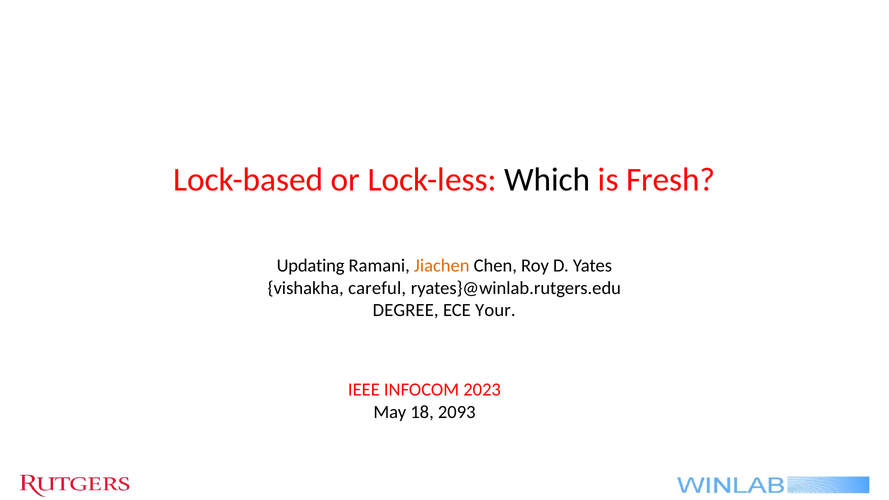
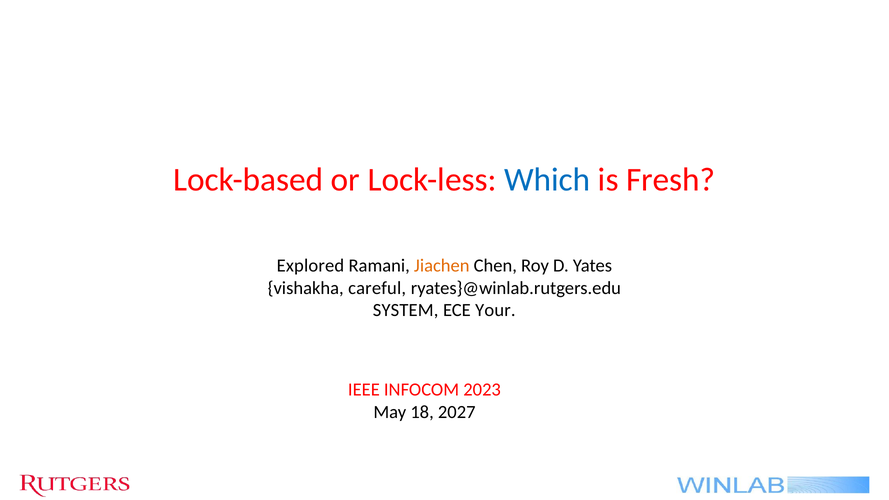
Which colour: black -> blue (547, 180)
Updating: Updating -> Explored (310, 266)
DEGREE: DEGREE -> SYSTEM (406, 310)
2093: 2093 -> 2027 (457, 412)
